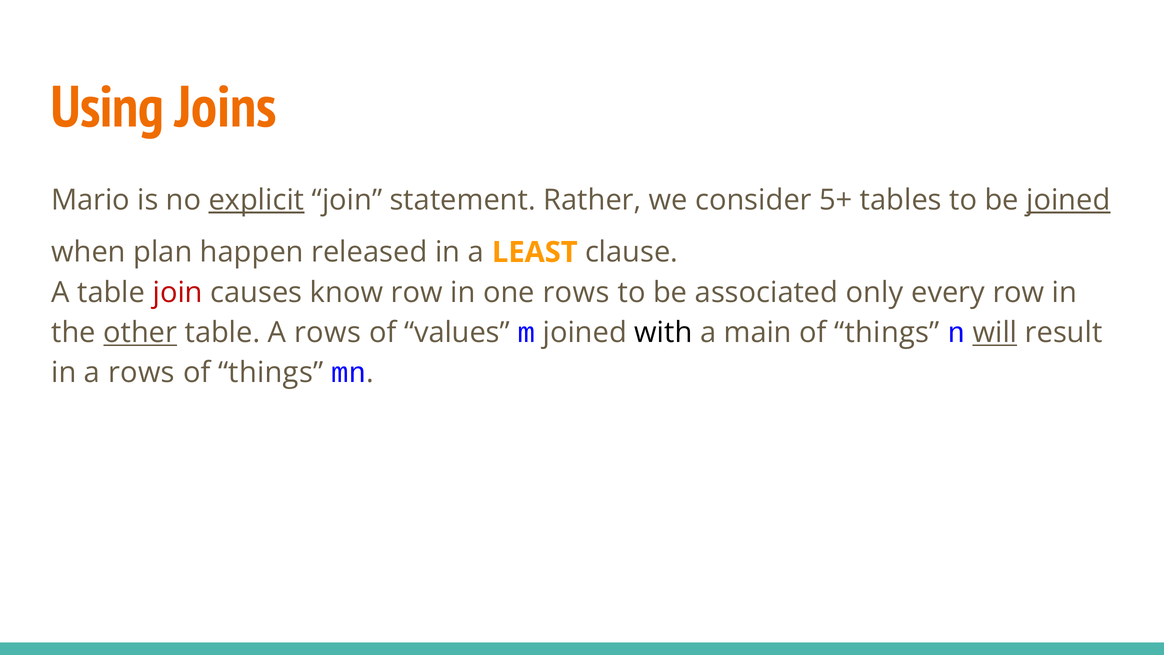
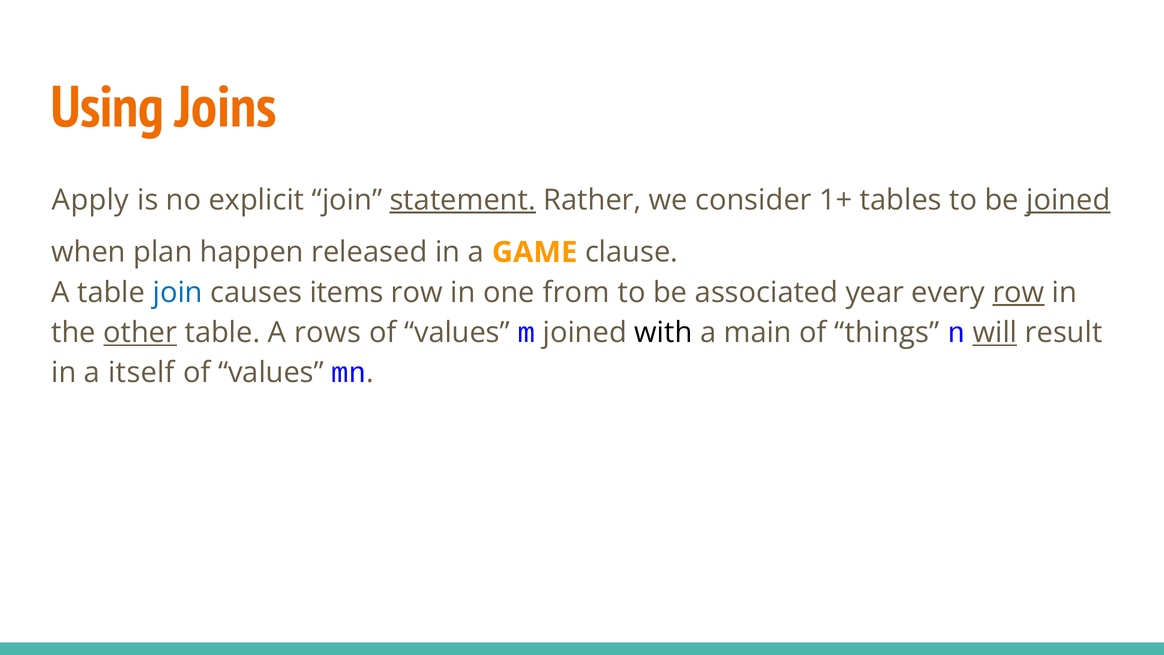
Mario: Mario -> Apply (90, 200)
explicit underline: present -> none (256, 200)
statement underline: none -> present (463, 200)
5+: 5+ -> 1+ (836, 200)
LEAST: LEAST -> GAME (535, 252)
join colour: red -> blue (178, 292)
know: know -> items (347, 292)
one rows: rows -> from (576, 292)
only: only -> year (875, 292)
row underline: none -> present (1018, 292)
in a rows: rows -> itself (142, 373)
things: things -> values (271, 373)
